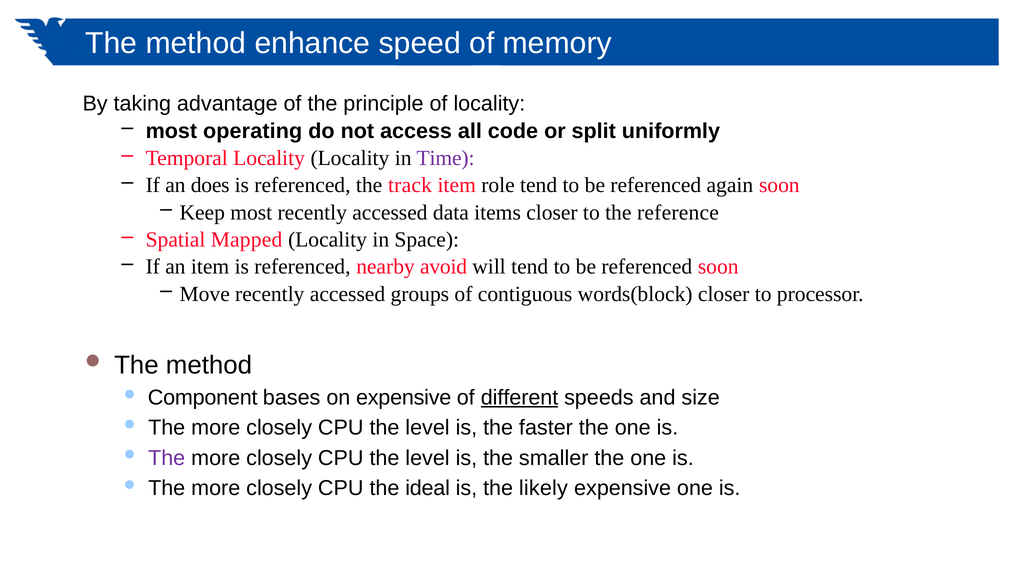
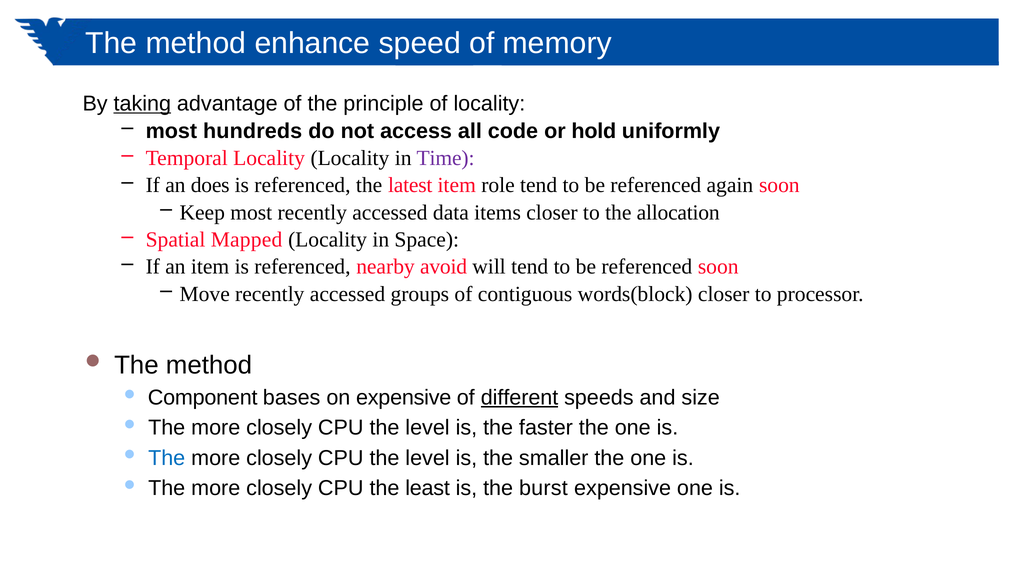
taking underline: none -> present (142, 104)
operating: operating -> hundreds (253, 131)
split: split -> hold (594, 131)
track: track -> latest (410, 185)
reference: reference -> allocation (678, 213)
The colour: purple -> blue (167, 458)
ideal: ideal -> least (428, 488)
likely: likely -> burst (543, 488)
